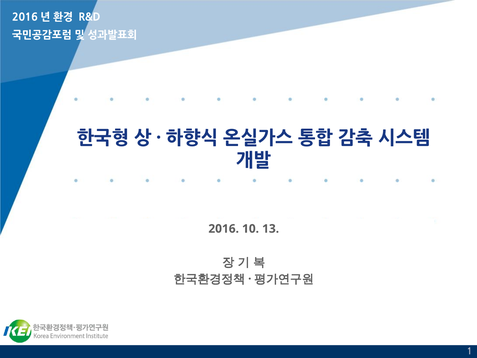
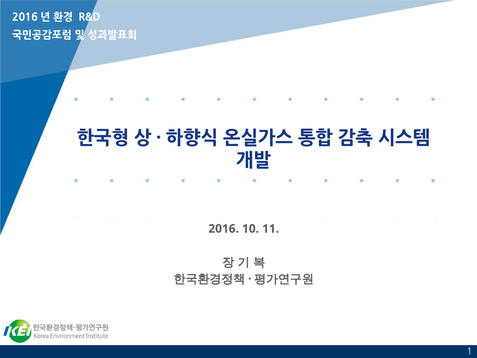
13: 13 -> 11 (271, 229)
